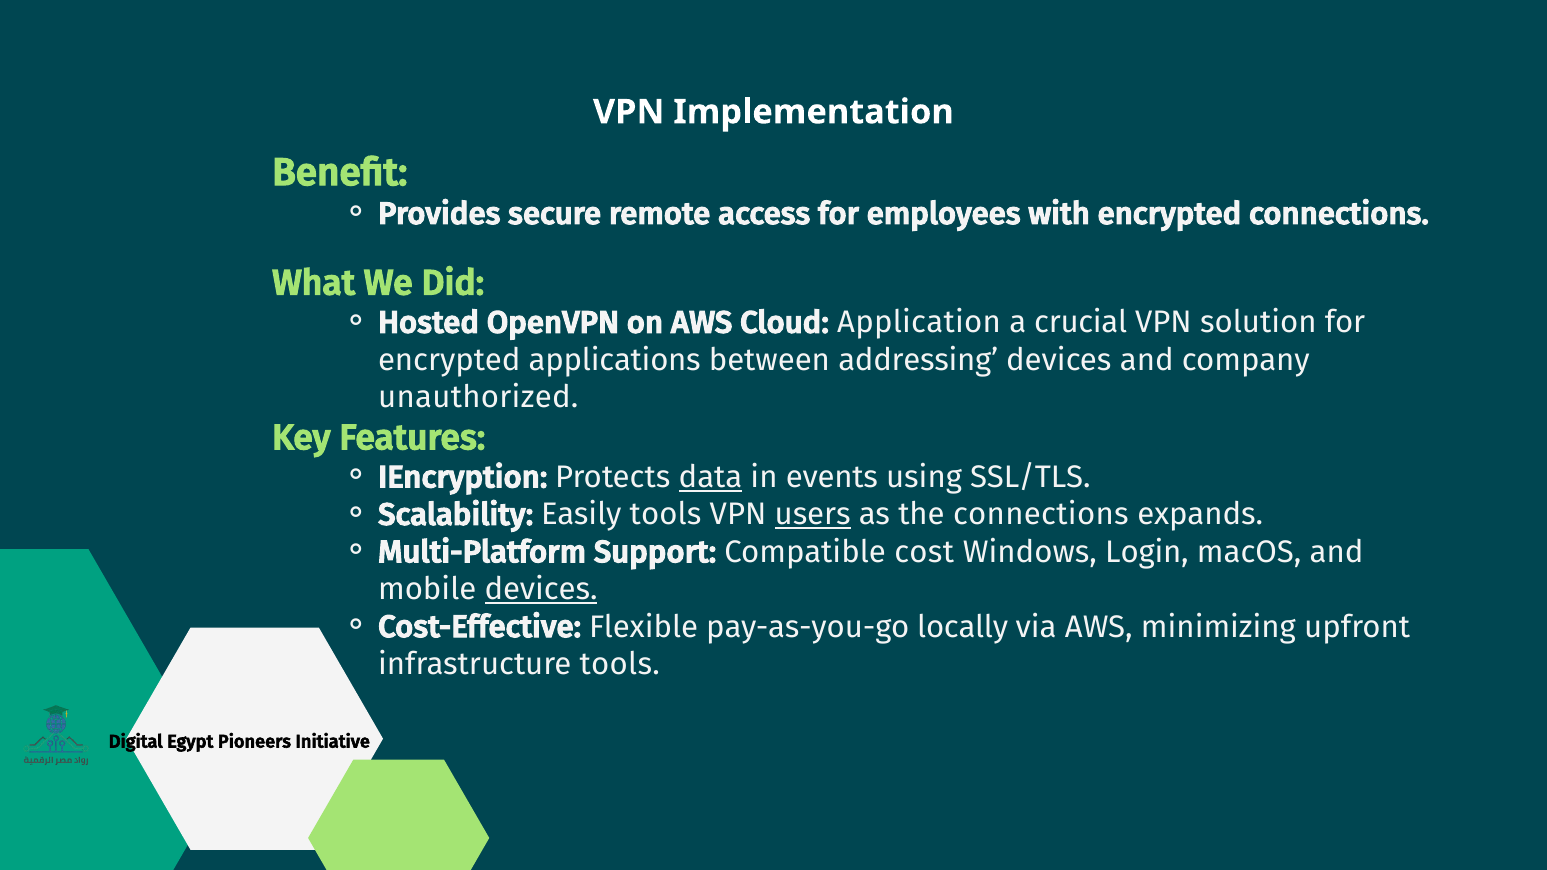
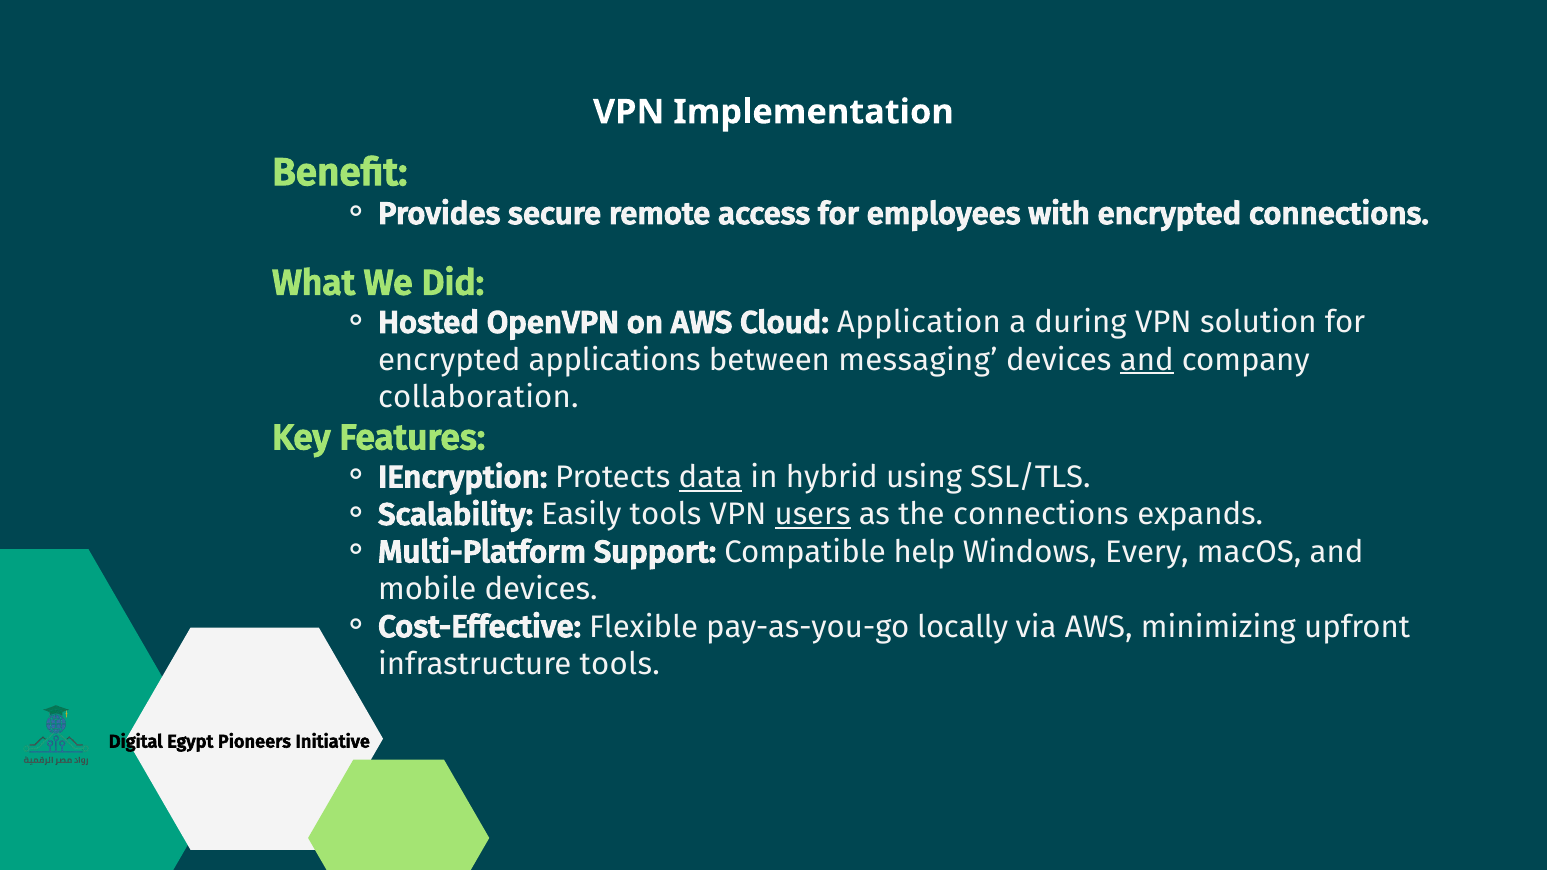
crucial: crucial -> during (1081, 323)
addressing: addressing -> messaging (918, 360)
and underline: none -> present (1147, 360)
unauthorized: unauthorized -> collaboration (478, 397)
events: events -> hybrid (832, 477)
cost: cost -> help (925, 552)
Login: Login -> Every (1147, 552)
devices underline: present -> none (541, 589)
